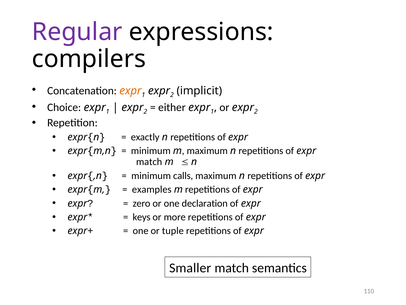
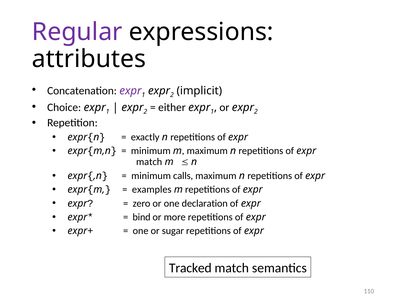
compilers: compilers -> attributes (89, 59)
expr colour: orange -> purple (130, 90)
keys: keys -> bind (142, 217)
tuple: tuple -> sugar (173, 231)
Smaller: Smaller -> Tracked (190, 267)
